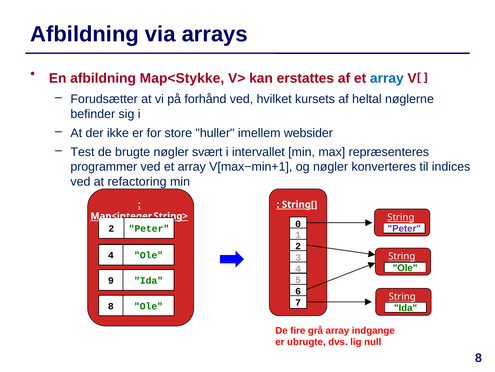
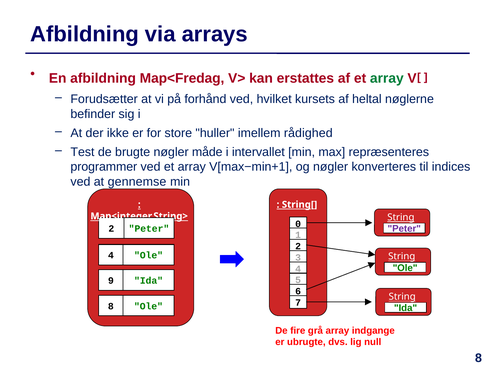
Map<Stykke: Map<Stykke -> Map<Fredag (182, 78)
array colour: blue -> green (387, 78)
websider: websider -> rådighed (308, 133)
svært: svært -> måde (207, 152)
refactoring: refactoring -> gennemse (137, 181)
